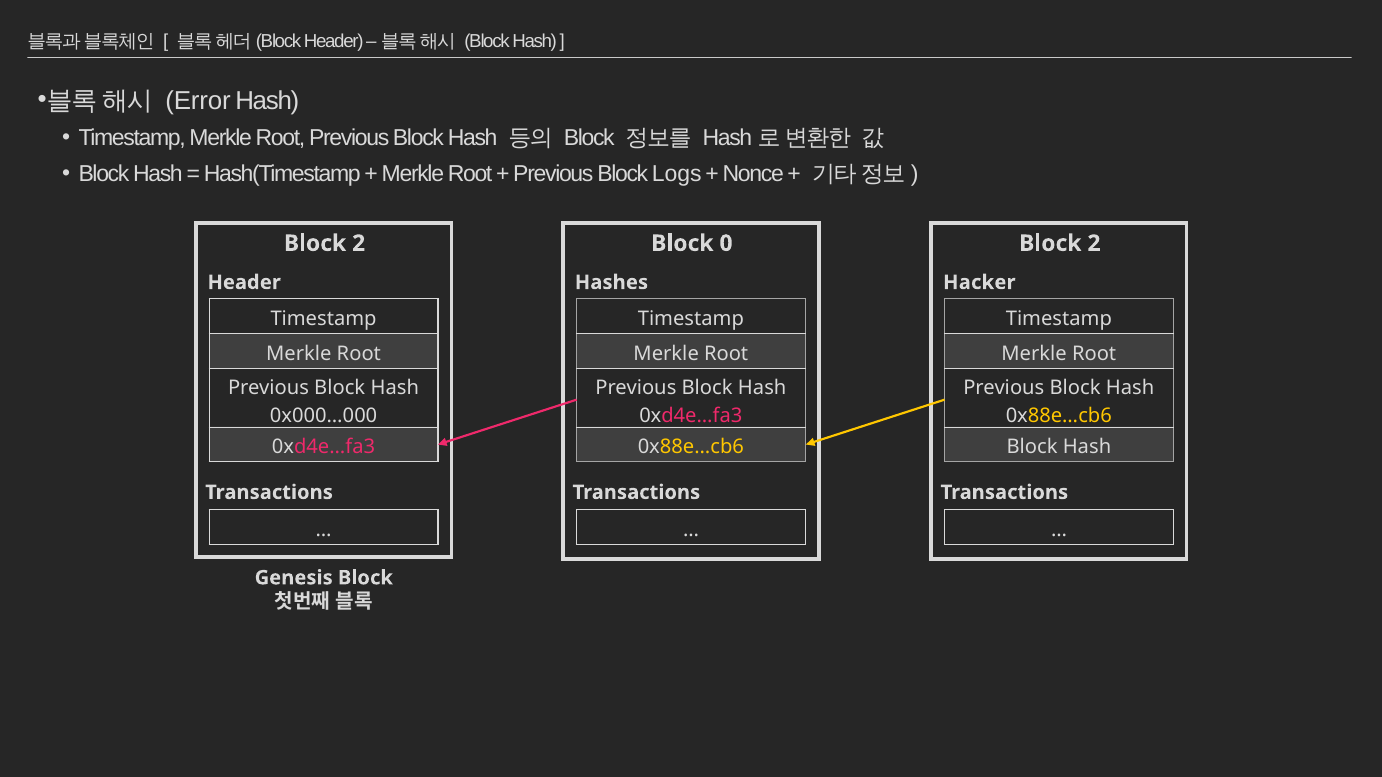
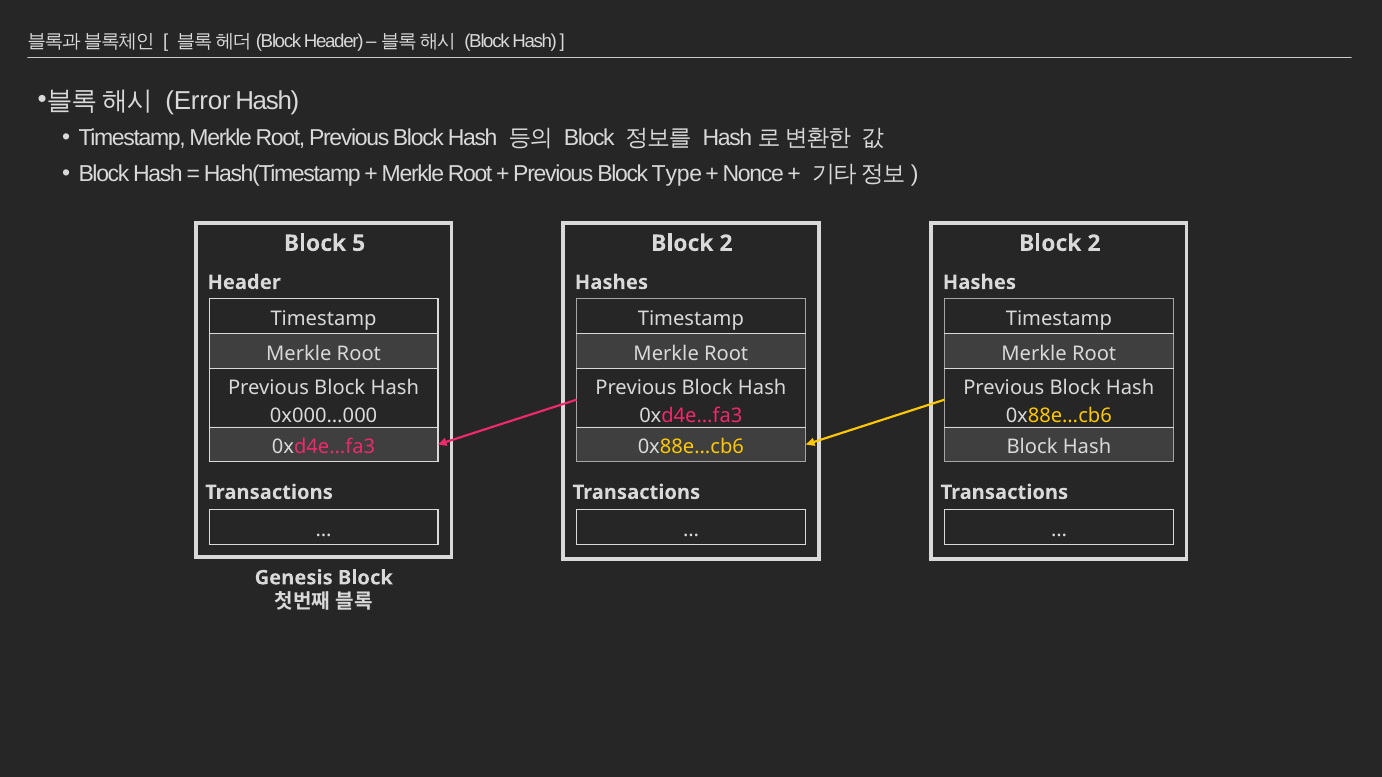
Logs: Logs -> Type (677, 174)
2: 2 -> 5 (359, 243)
0: 0 -> 2 (726, 243)
Hacker: Hacker -> Hashes (979, 283)
